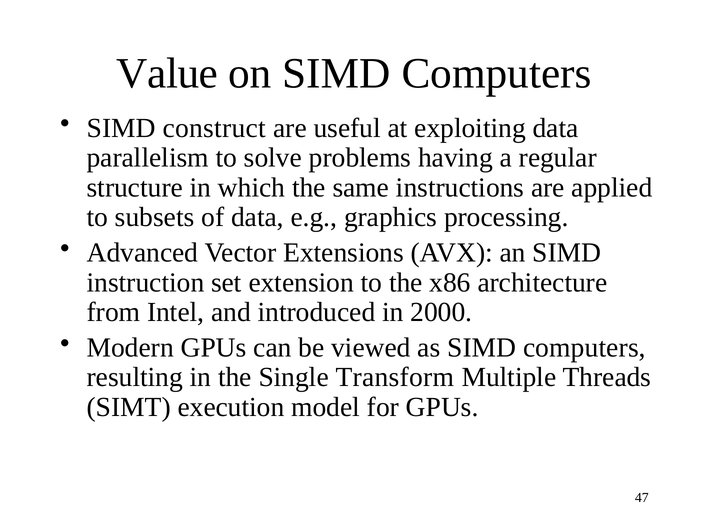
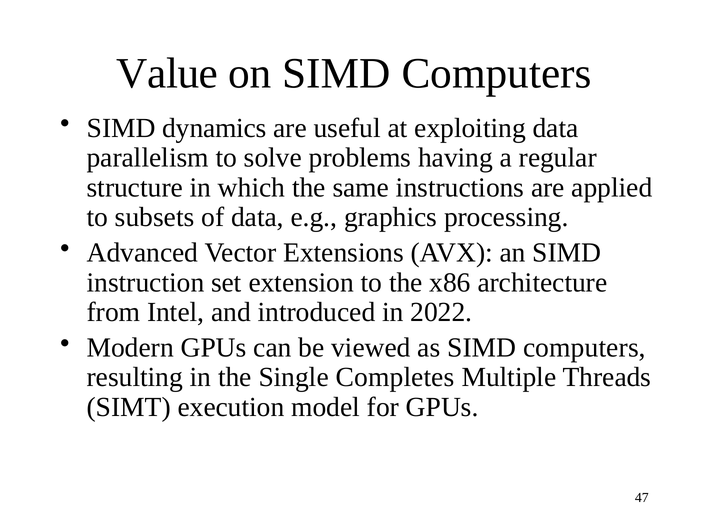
construct: construct -> dynamics (214, 128)
2000: 2000 -> 2022 (441, 312)
Transform: Transform -> Completes (395, 377)
